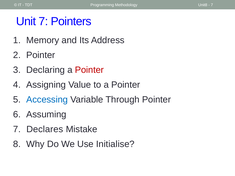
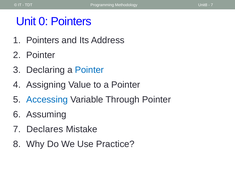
Unit 7: 7 -> 0 (43, 21)
Memory: Memory -> Pointers (43, 40)
Pointer colour: red -> blue (89, 70)
Initialise: Initialise -> Practice (115, 144)
